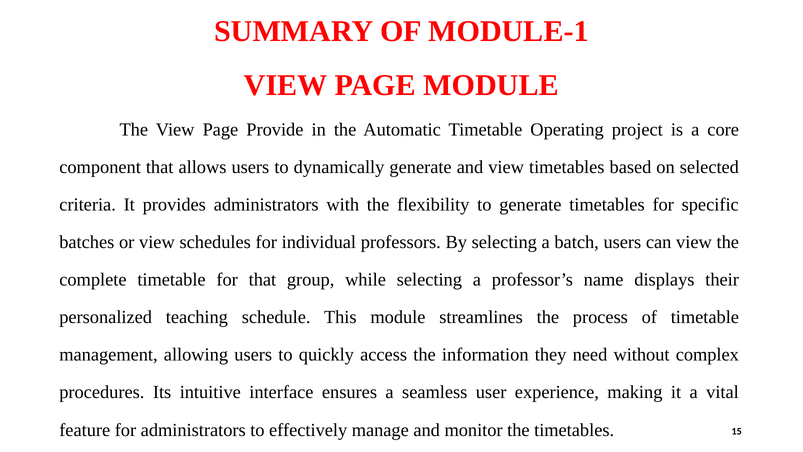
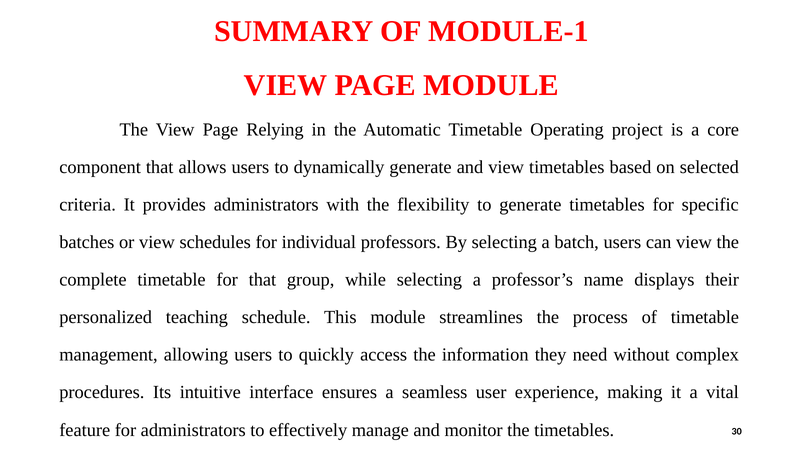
Provide: Provide -> Relying (275, 130)
15: 15 -> 30 (737, 431)
